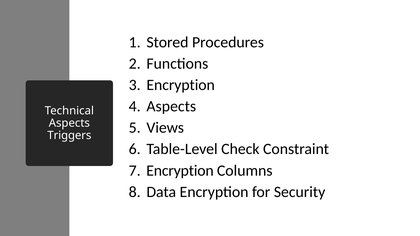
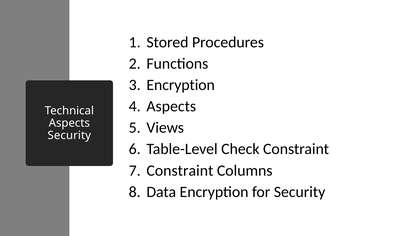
Triggers: Triggers -> Security (69, 135)
Encryption: Encryption -> Constraint (180, 171)
